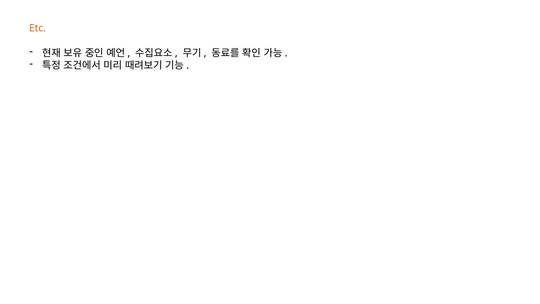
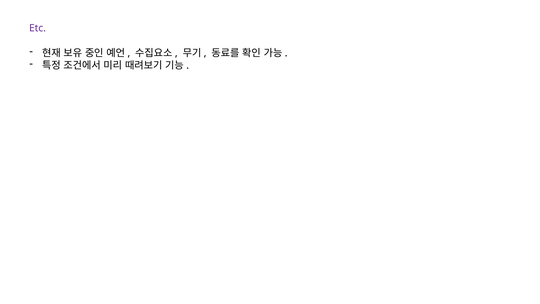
Etc colour: orange -> purple (38, 28)
